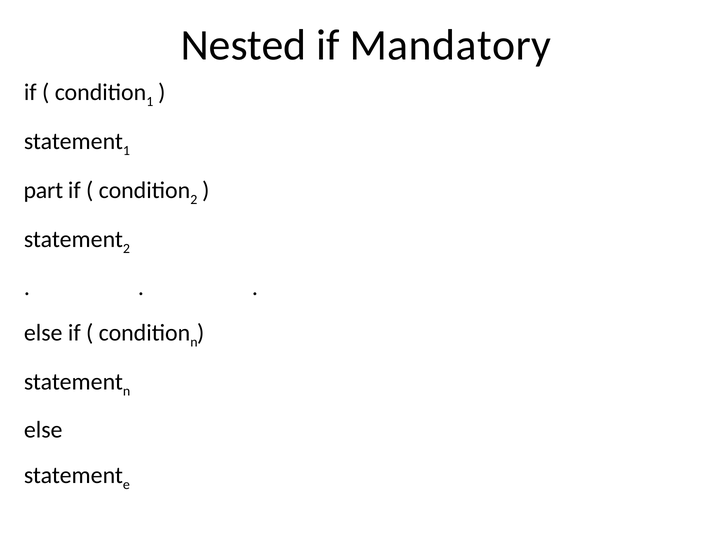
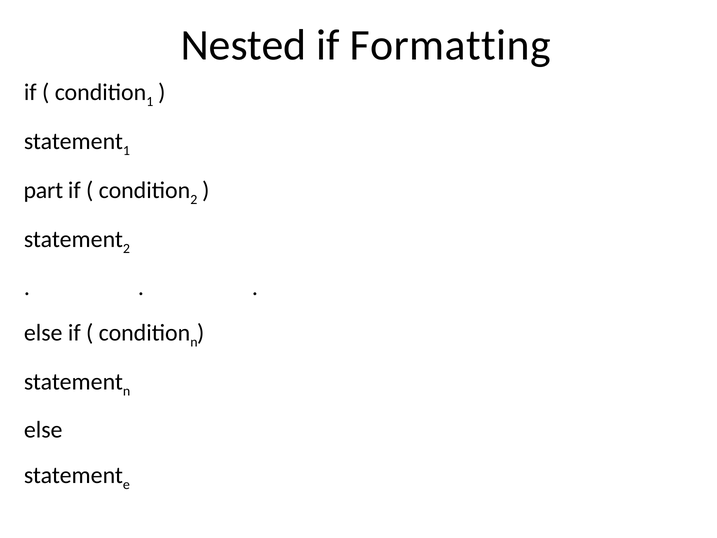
Mandatory: Mandatory -> Formatting (450, 45)
